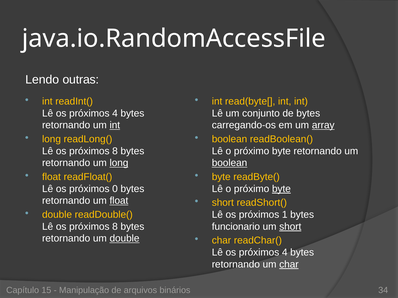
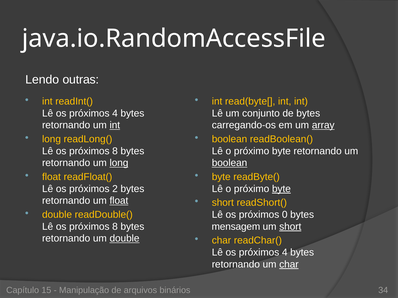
0: 0 -> 2 (115, 189)
1: 1 -> 0 (285, 215)
funcionario: funcionario -> mensagem (236, 227)
